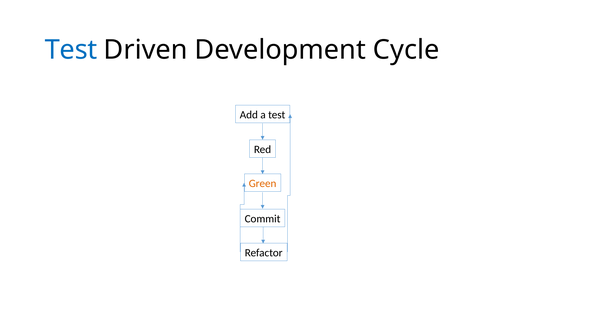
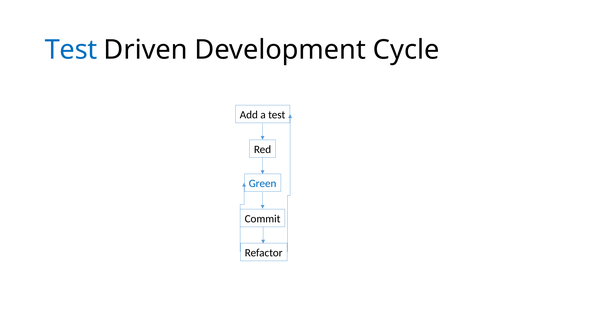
Green colour: orange -> blue (263, 183)
